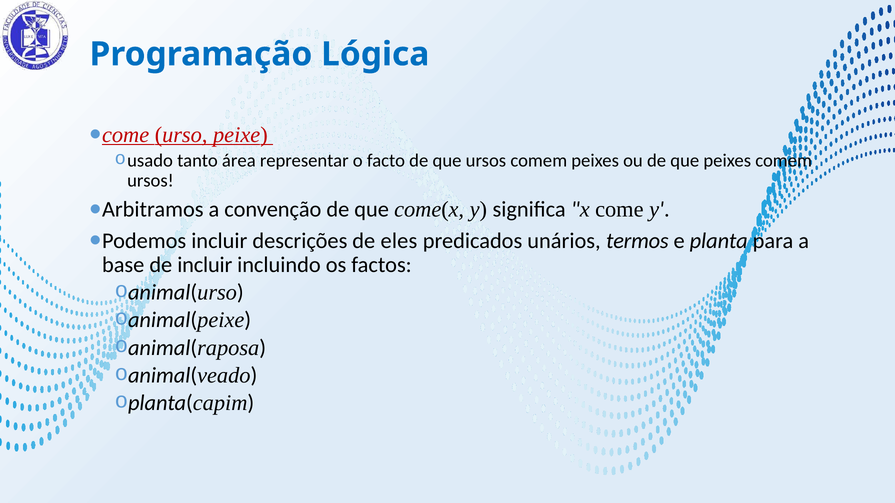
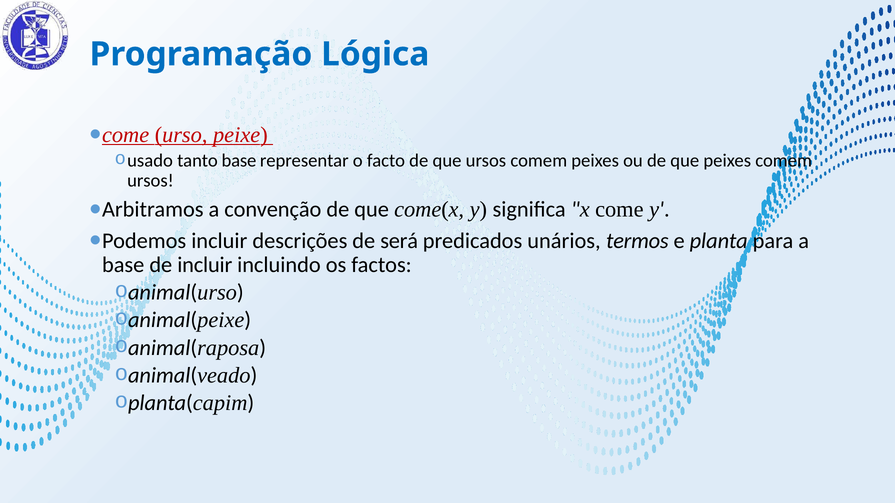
tanto área: área -> base (239, 161)
eles: eles -> será (399, 241)
